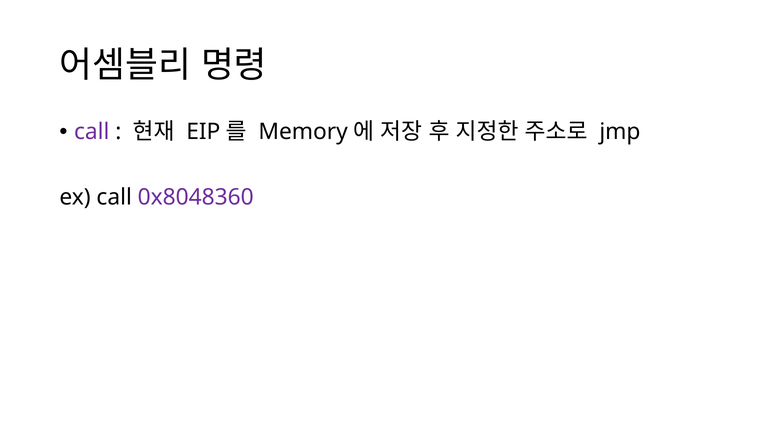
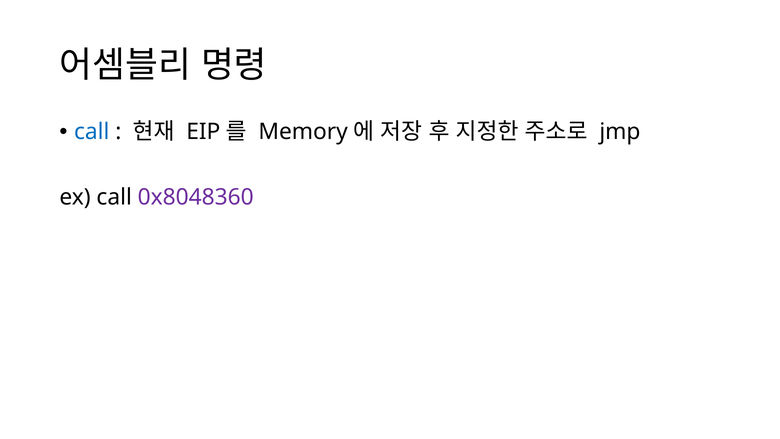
call colour: purple -> blue (92, 132)
